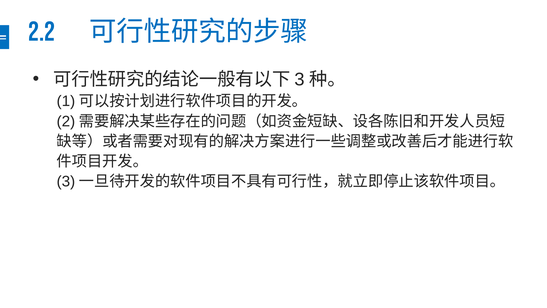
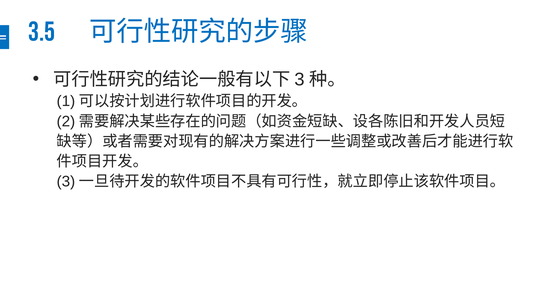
2.2: 2.2 -> 3.5 (42, 32)
